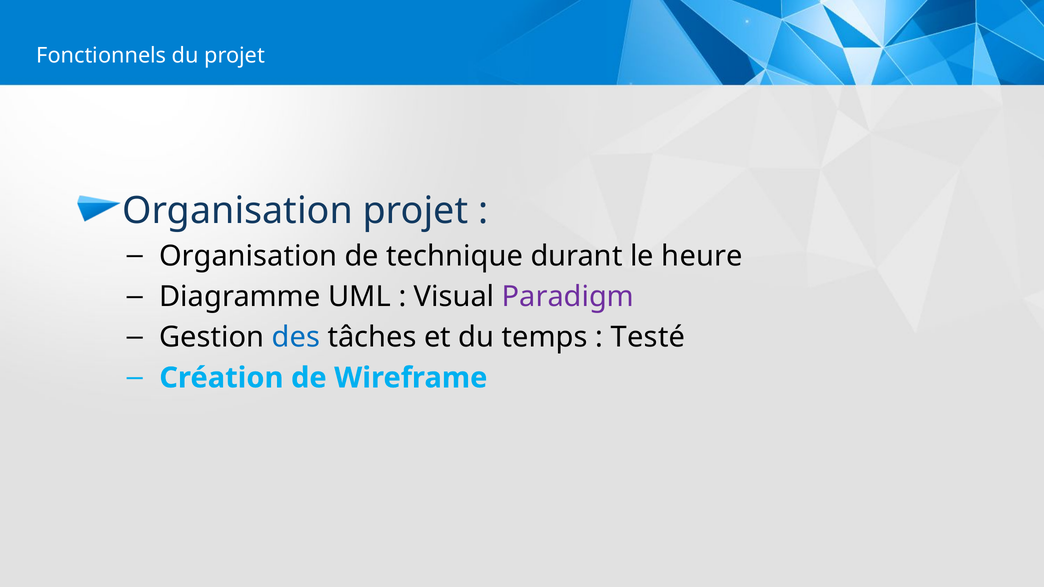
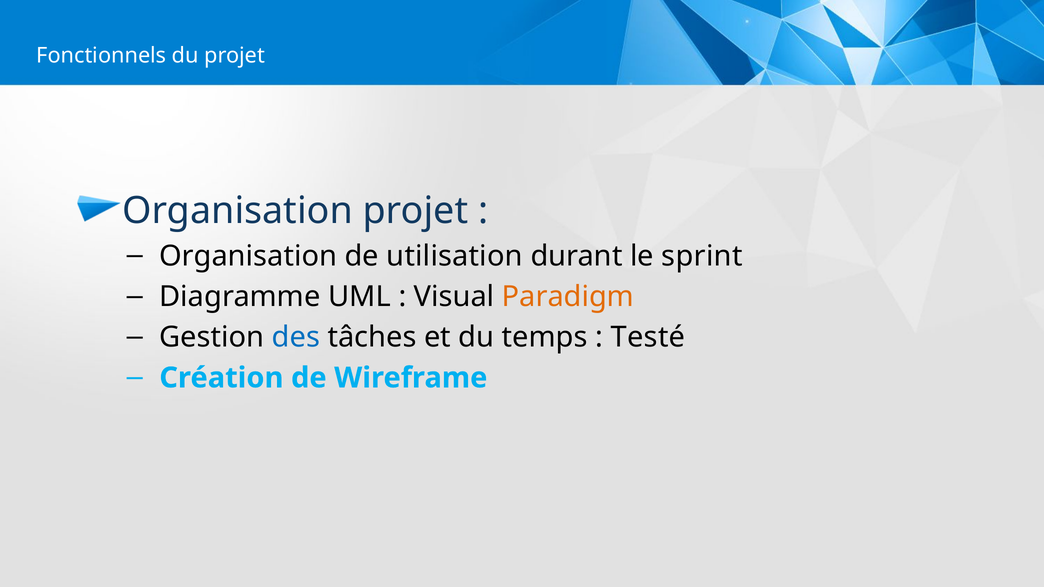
technique: technique -> utilisation (455, 256)
heure: heure -> sprint (702, 256)
Paradigm colour: purple -> orange (568, 297)
